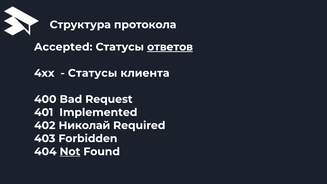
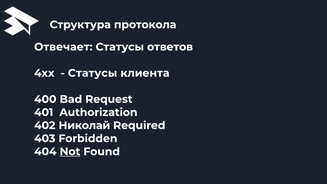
Accepted: Accepted -> Отвечает (63, 47)
ответов underline: present -> none (170, 47)
Implemented: Implemented -> Authorization (98, 112)
